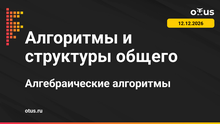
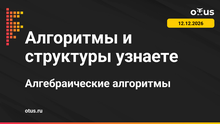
общего: общего -> узнаете (147, 56)
